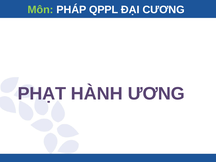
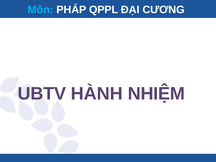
Môn colour: light green -> light blue (41, 10)
PHẠT: PHẠT -> UBTV (42, 94)
ƯƠNG: ƯƠNG -> NHIỆM (156, 94)
